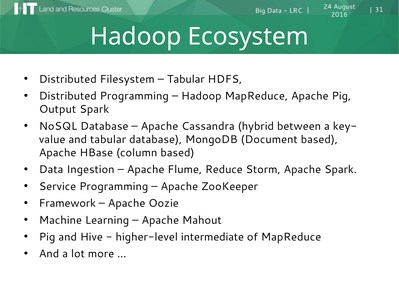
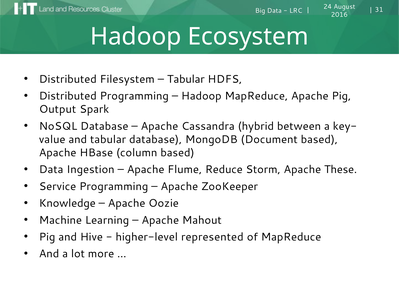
Apache Spark: Spark -> These (341, 170)
Framework: Framework -> Knowledge (67, 203)
intermediate: intermediate -> represented (212, 237)
